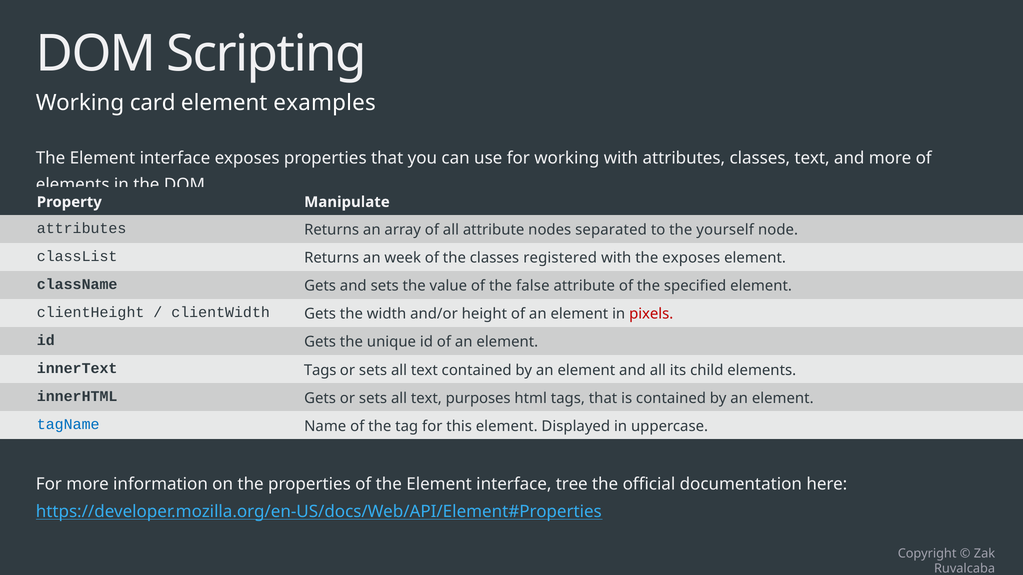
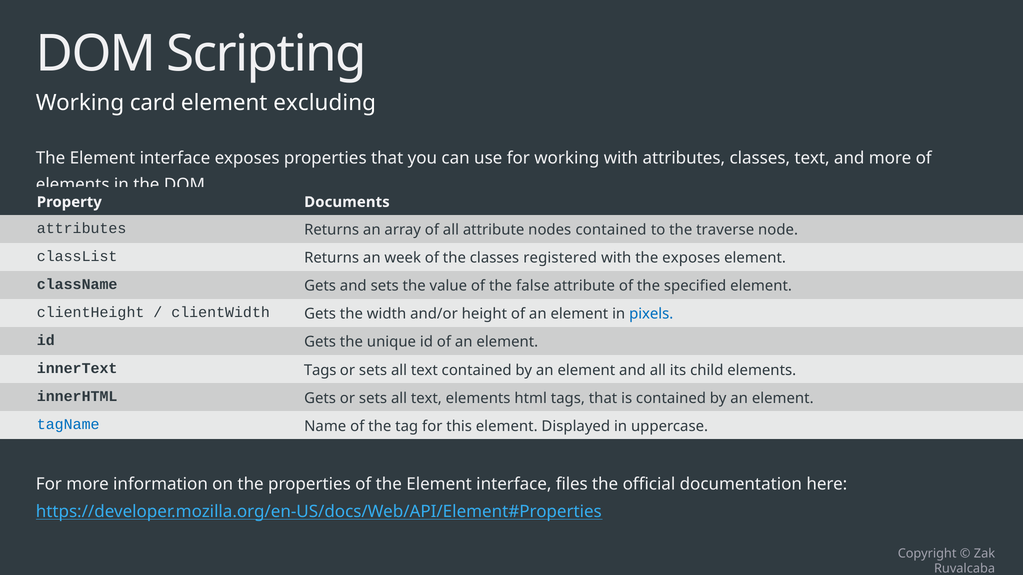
examples: examples -> excluding (325, 103)
Manipulate: Manipulate -> Documents (347, 202)
nodes separated: separated -> contained (611, 230)
yourself: yourself -> traverse (725, 230)
pixels colour: red -> blue (651, 314)
text purposes: purposes -> elements (478, 398)
tree: tree -> files (572, 485)
